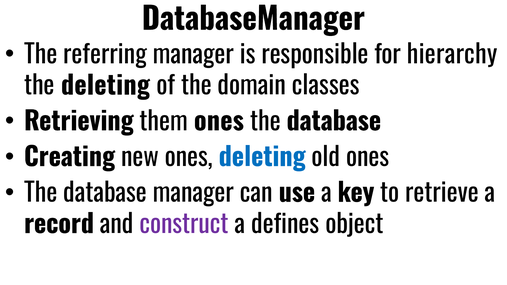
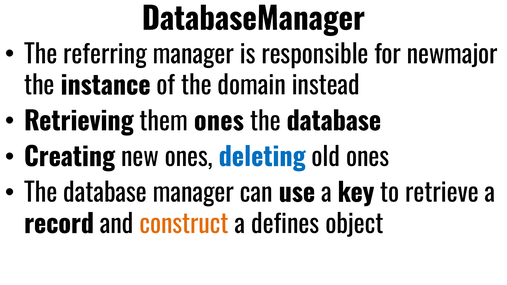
hierarchy: hierarchy -> newmajor (452, 55)
the deleting: deleting -> instance (106, 86)
classes: classes -> instead (326, 86)
construct colour: purple -> orange (184, 225)
